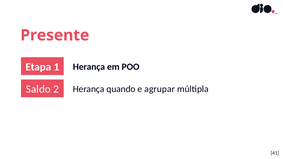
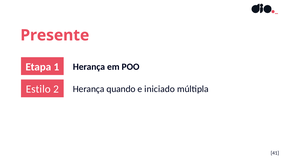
Saldo: Saldo -> Estilo (38, 89)
agrupar: agrupar -> iniciado (160, 89)
